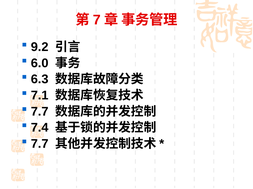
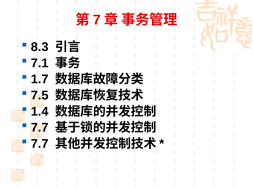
9.2: 9.2 -> 8.3 (40, 47)
6.0: 6.0 -> 7.1 (40, 63)
6.3: 6.3 -> 1.7 (40, 80)
7.1: 7.1 -> 7.5 (40, 96)
7.7: 7.7 -> 1.4 (40, 112)
7.4: 7.4 -> 7.7 (40, 128)
